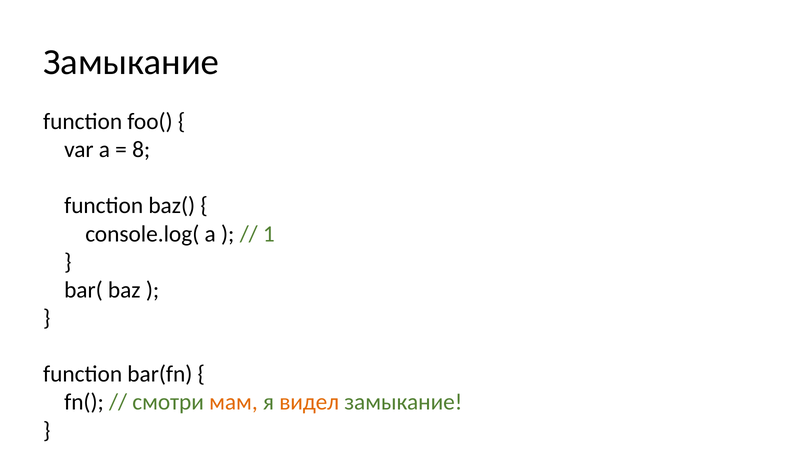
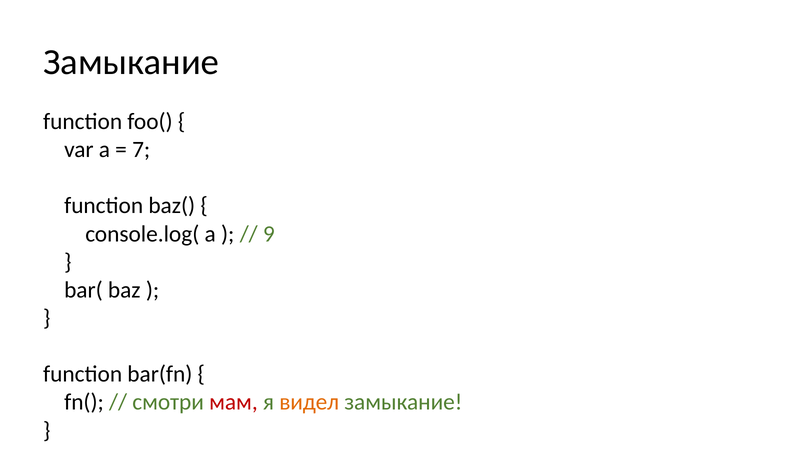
8: 8 -> 7 (141, 149)
1: 1 -> 9 (269, 234)
мам colour: orange -> red (233, 402)
